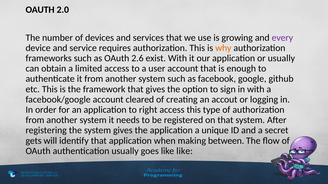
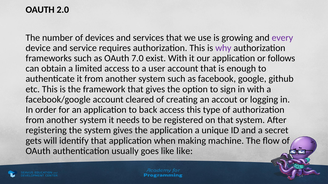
why colour: orange -> purple (223, 48)
2.6: 2.6 -> 7.0 (137, 58)
or usually: usually -> follows (281, 58)
right: right -> back (148, 110)
between: between -> machine (226, 141)
